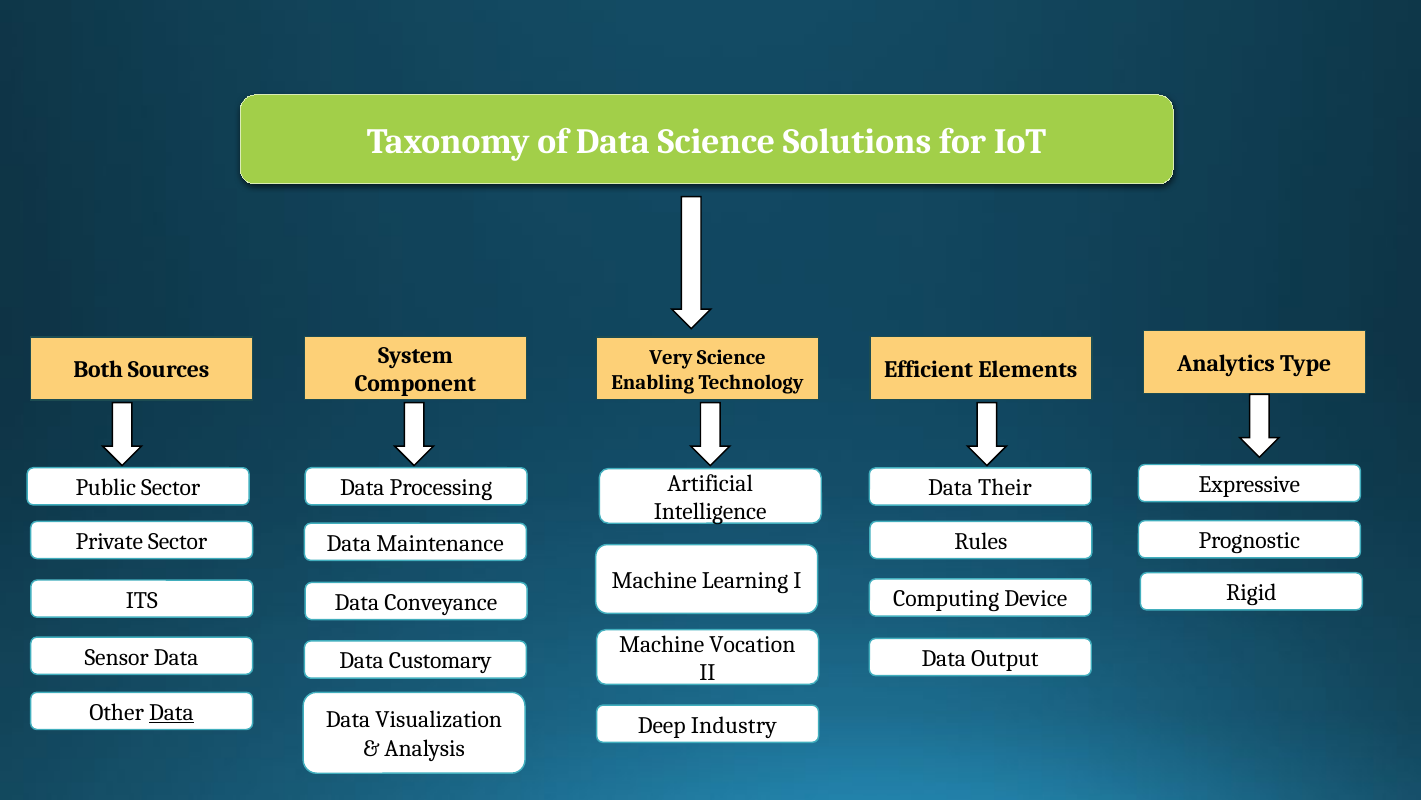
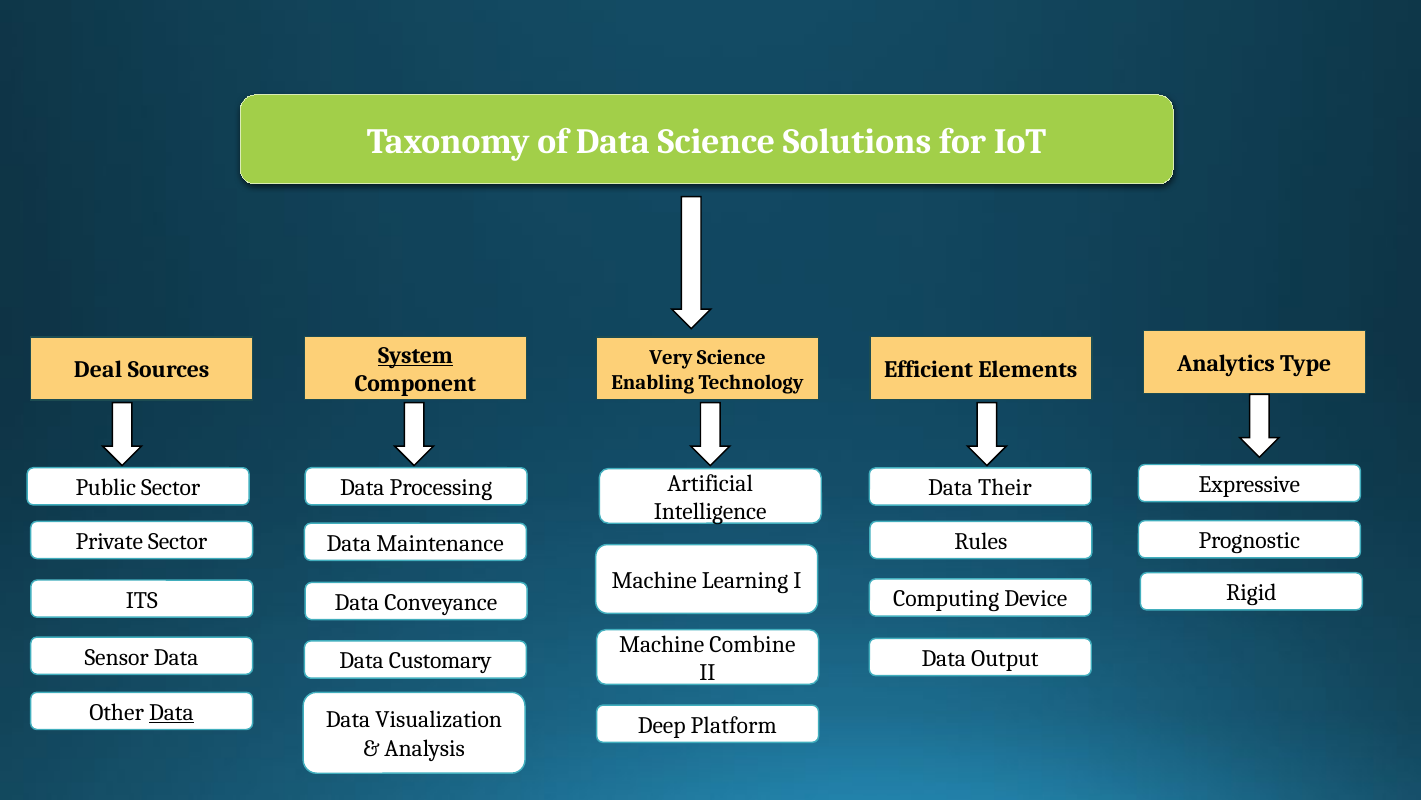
System underline: none -> present (416, 355)
Both: Both -> Deal (98, 370)
Vocation: Vocation -> Combine (752, 644)
Industry: Industry -> Platform (734, 725)
